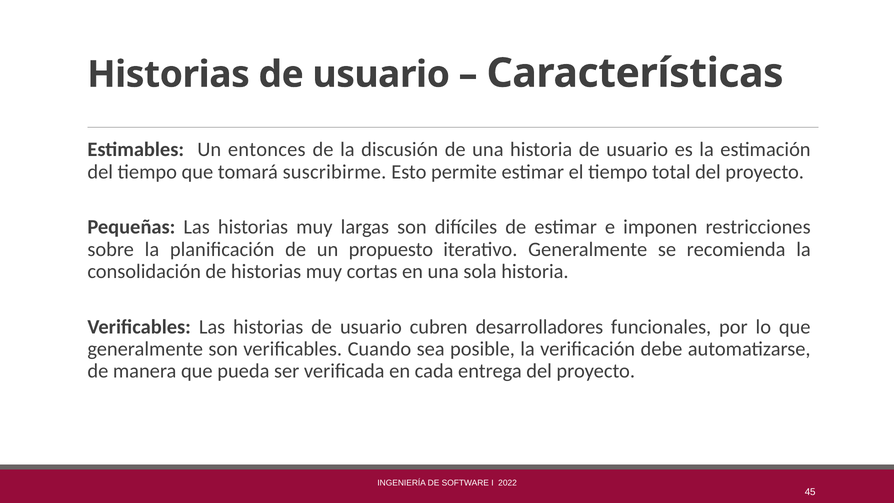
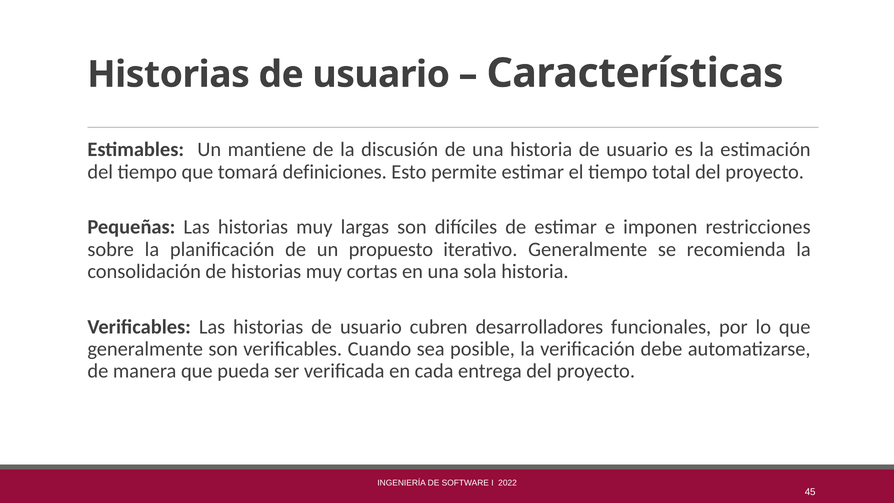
entonces: entonces -> mantiene (267, 150)
suscribirme: suscribirme -> definiciones (335, 172)
